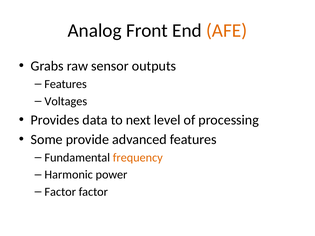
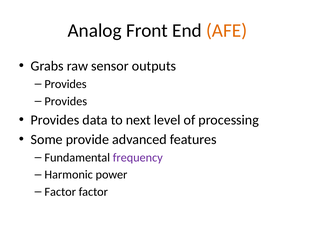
Features: Features -> Provides (66, 84)
Voltages: Voltages -> Provides (66, 101)
frequency colour: orange -> purple (138, 158)
